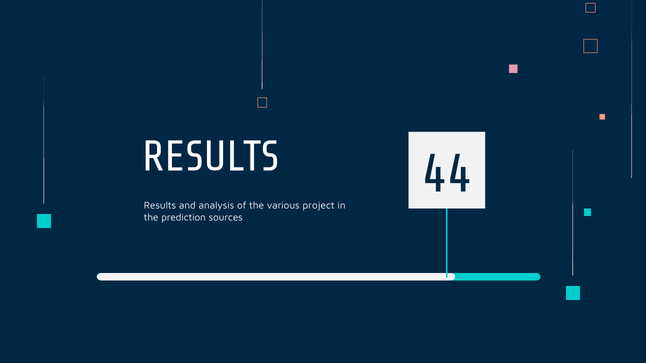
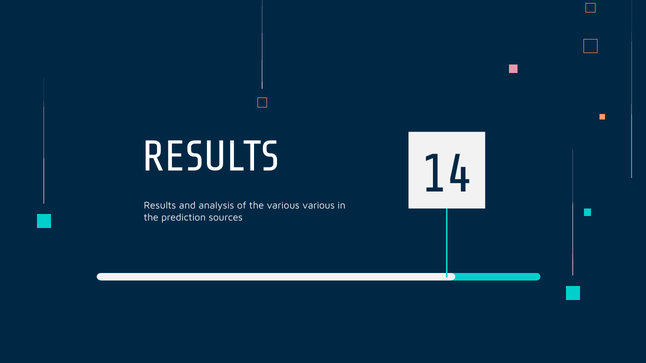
44: 44 -> 14 (447, 174)
various project: project -> various (319, 206)
